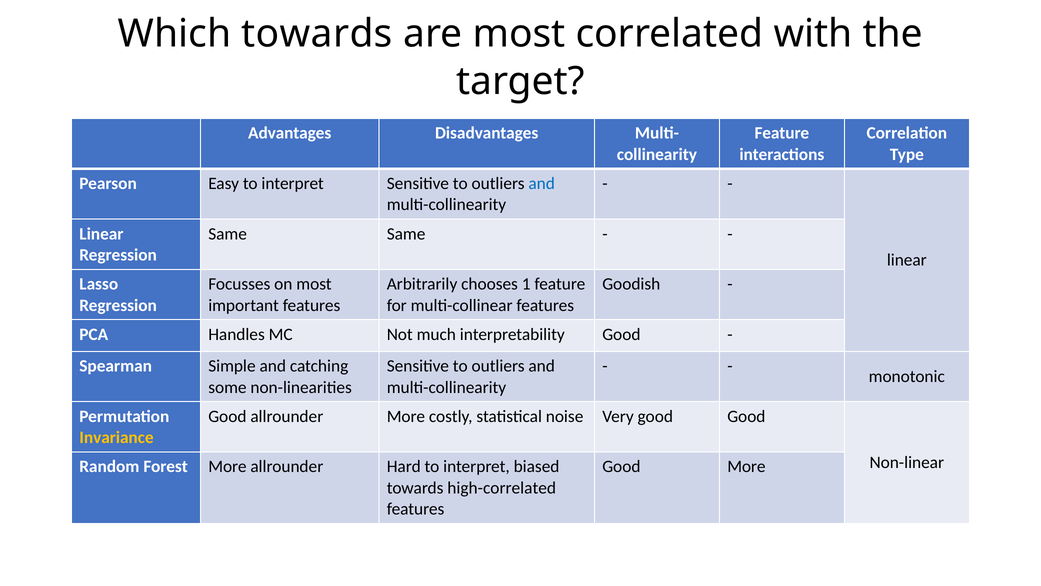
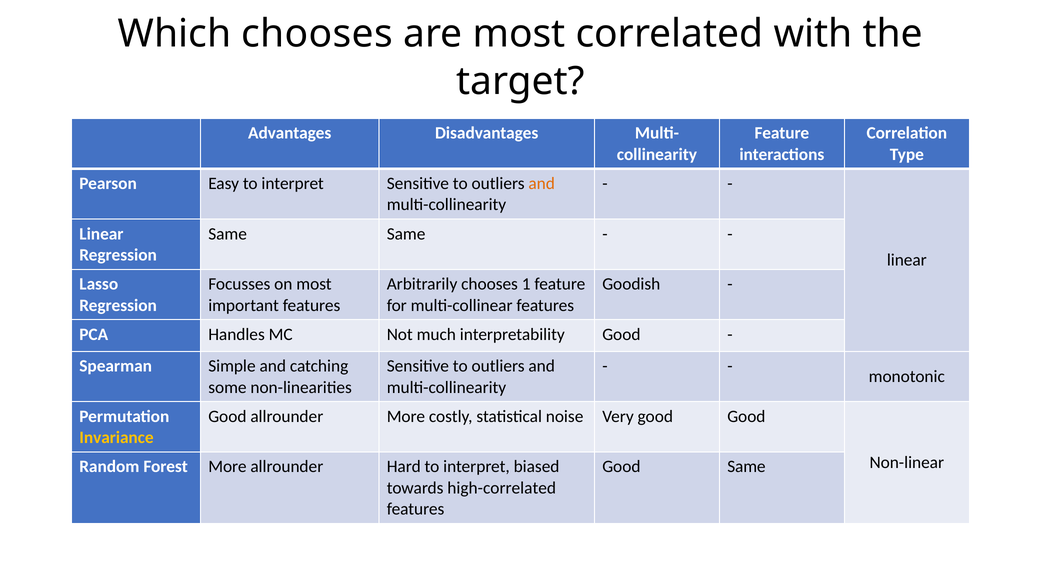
Which towards: towards -> chooses (317, 34)
and colour: blue -> orange (542, 183)
Good More: More -> Same (746, 466)
